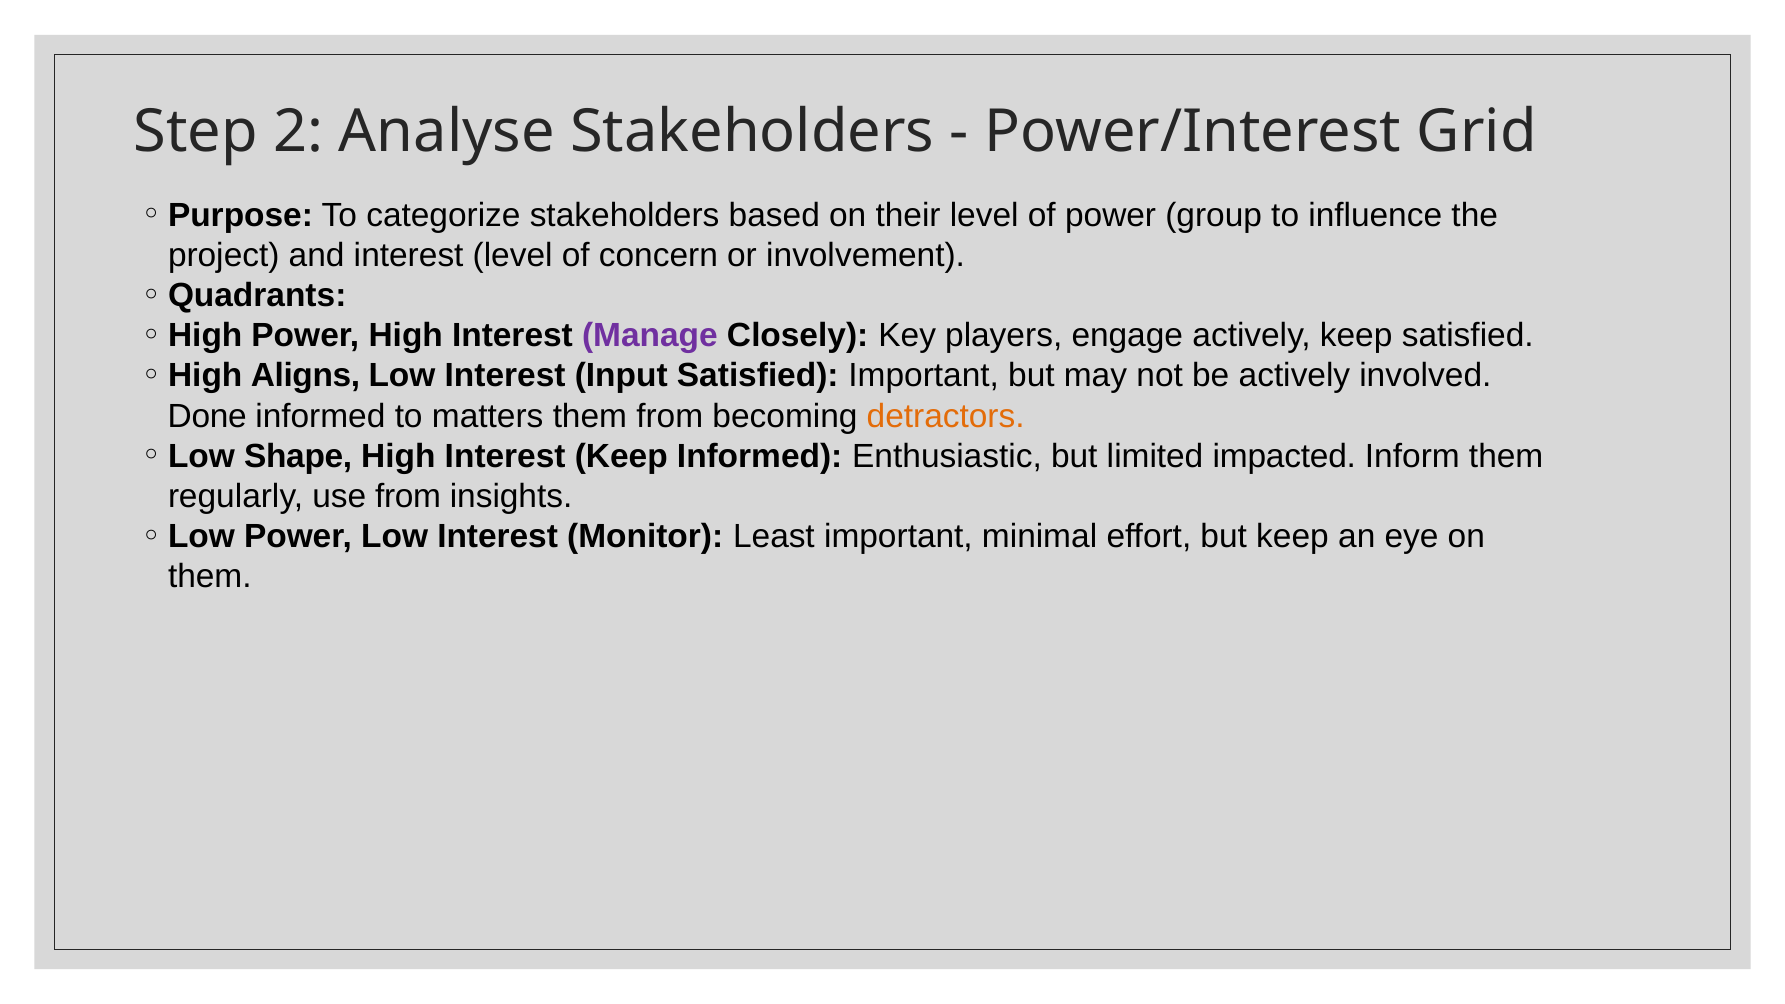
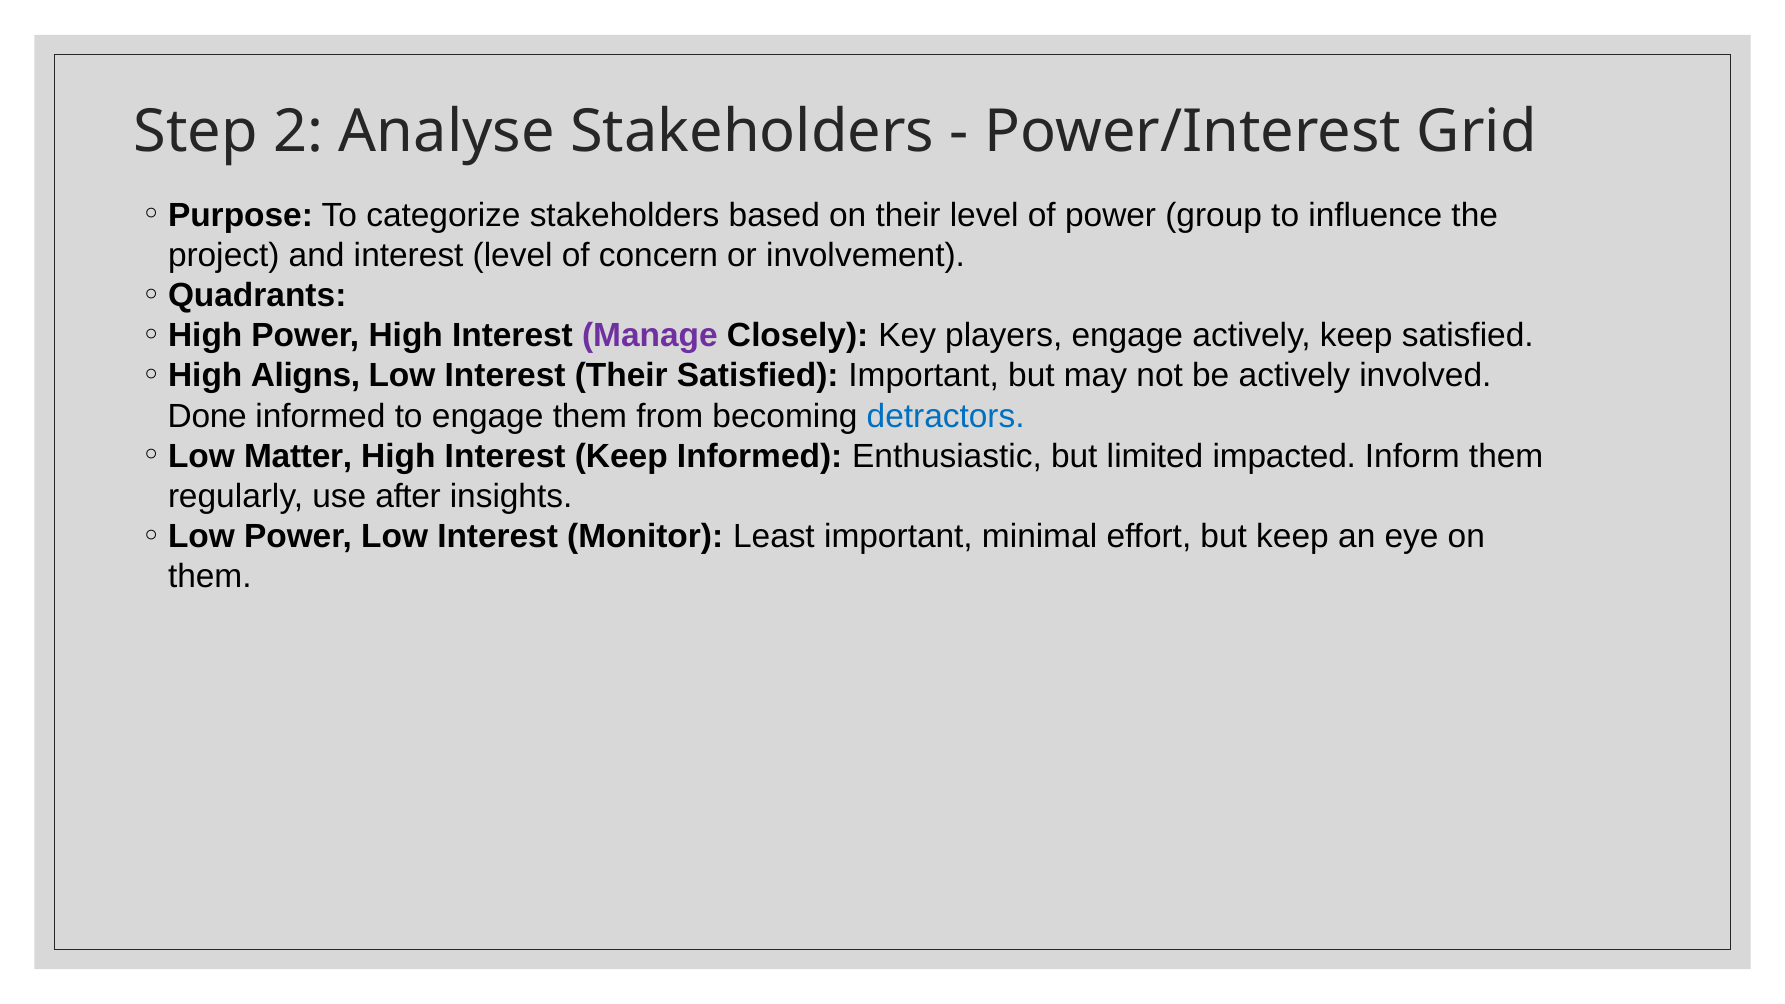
Interest Input: Input -> Their (621, 376)
to matters: matters -> engage (488, 416)
detractors colour: orange -> blue (946, 416)
Shape: Shape -> Matter (298, 456)
use from: from -> after (408, 496)
